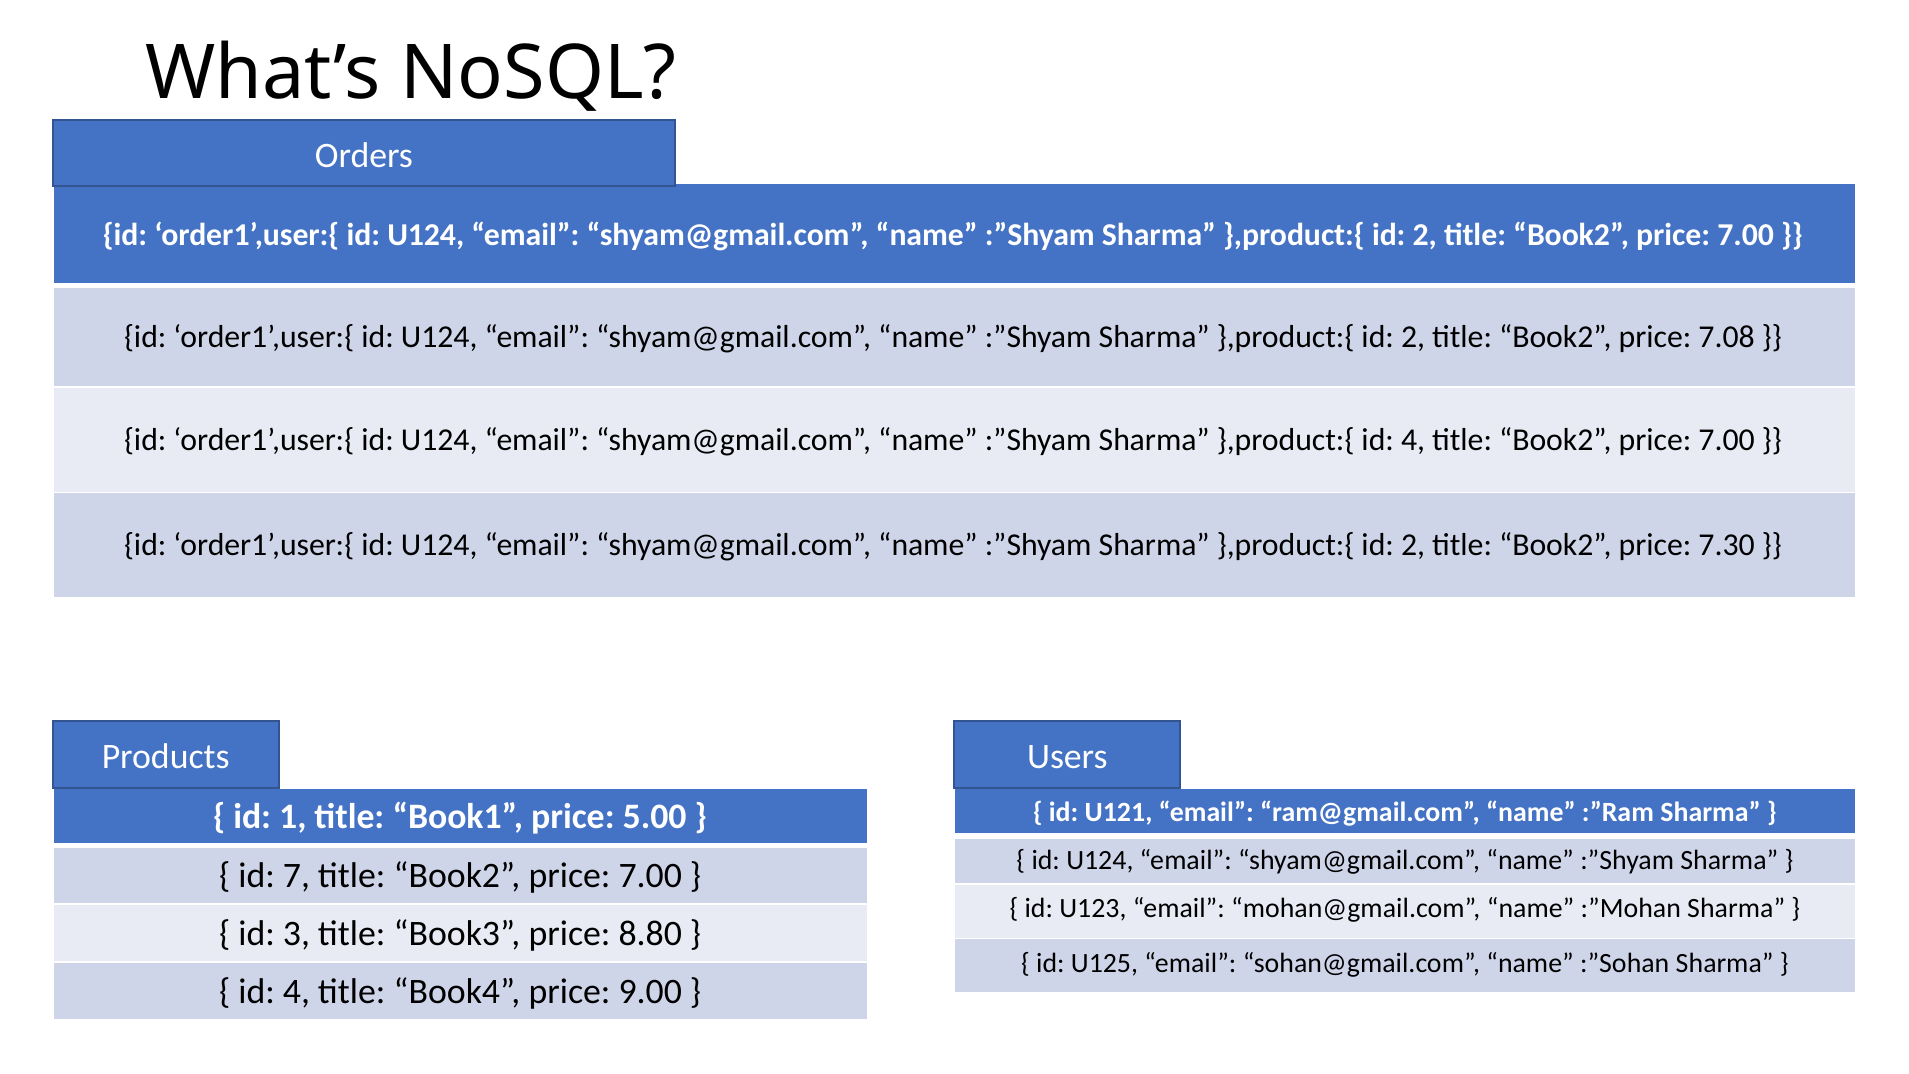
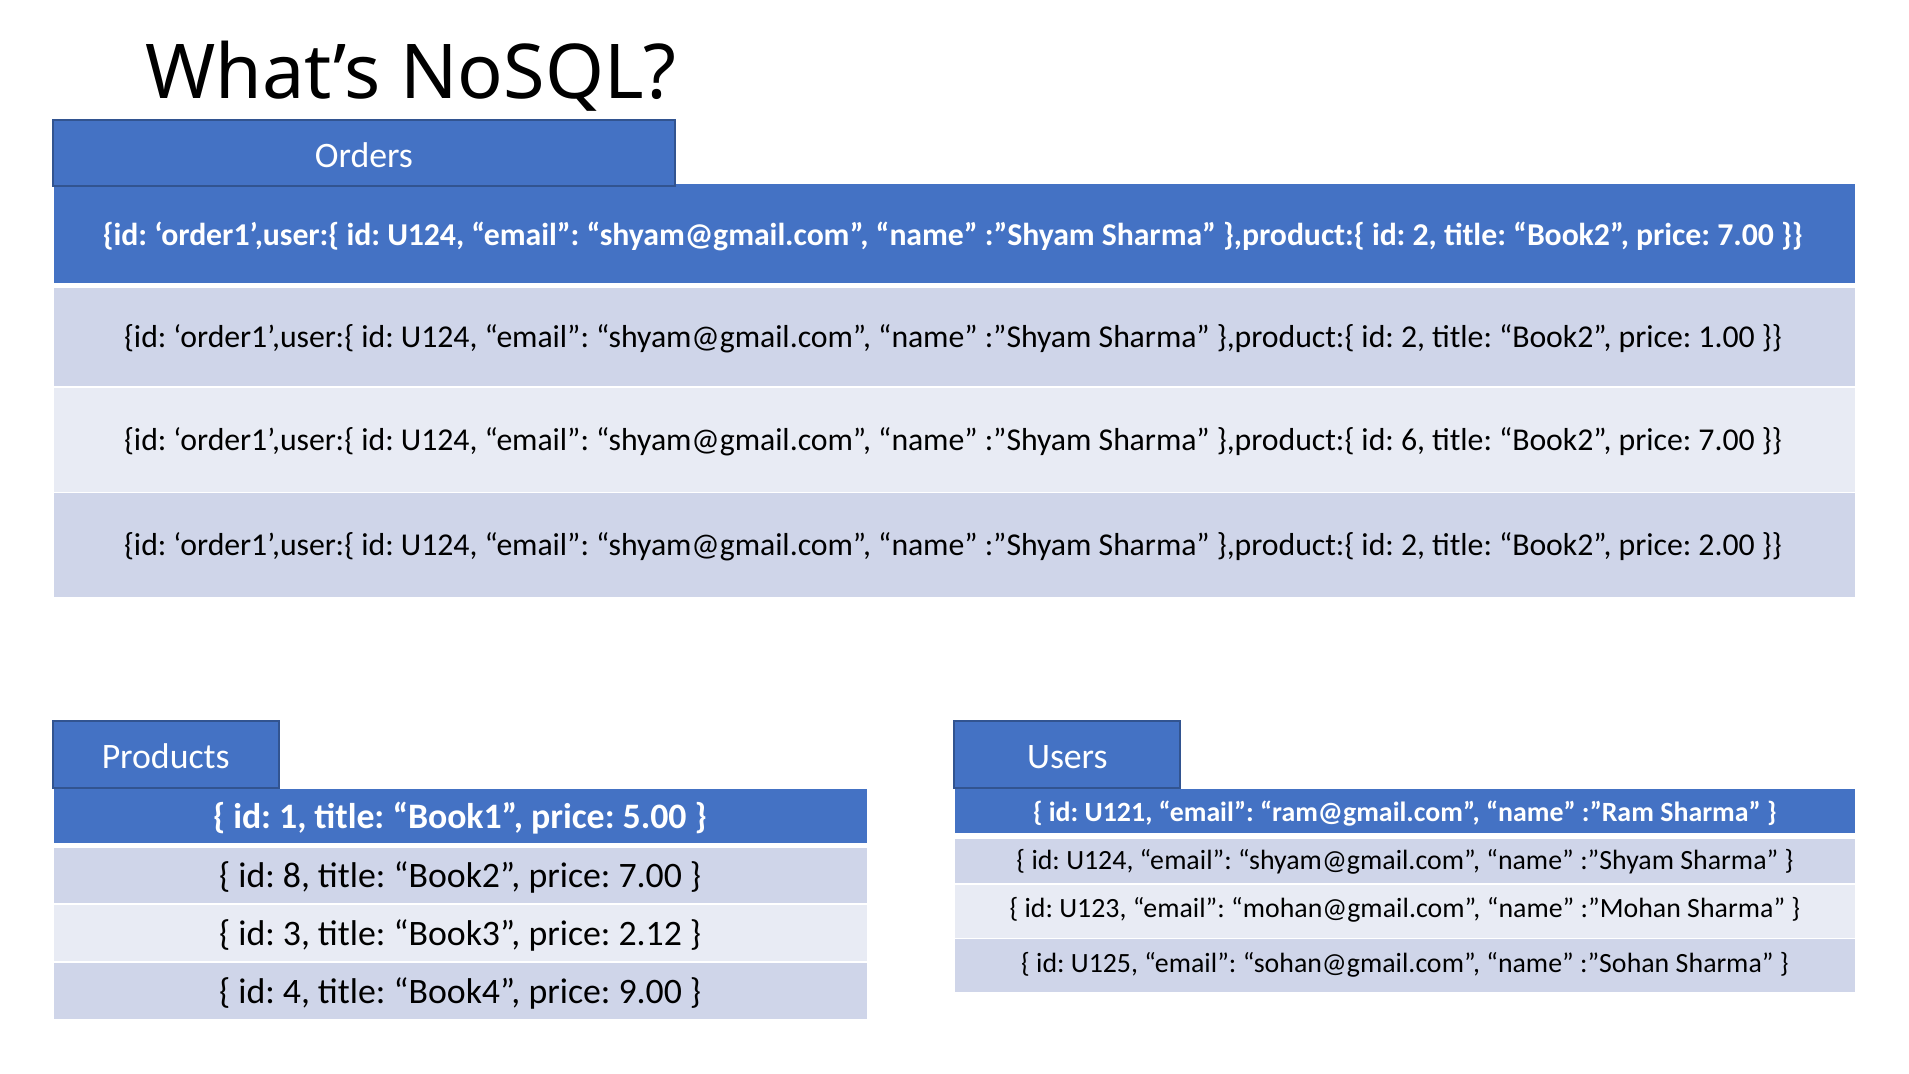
7.08: 7.08 -> 1.00 (1727, 336)
},product:{ id 4: 4 -> 6 (1413, 440)
7.30: 7.30 -> 2.00 (1727, 545)
7: 7 -> 8 (296, 875)
8.80: 8.80 -> 2.12 (650, 933)
